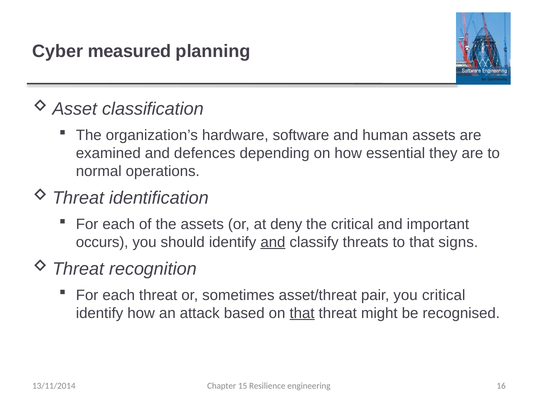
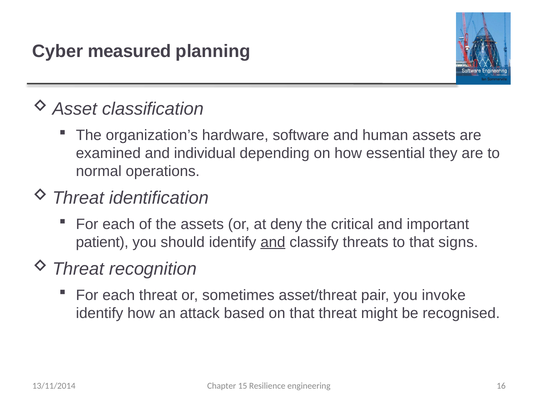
defences: defences -> individual (205, 153)
occurs: occurs -> patient (102, 242)
you critical: critical -> invoke (444, 295)
that underline: present -> none (302, 313)
